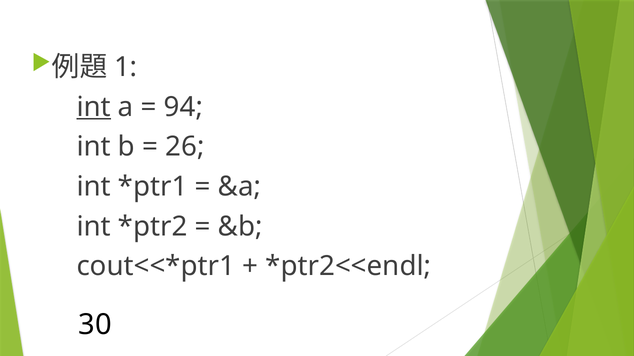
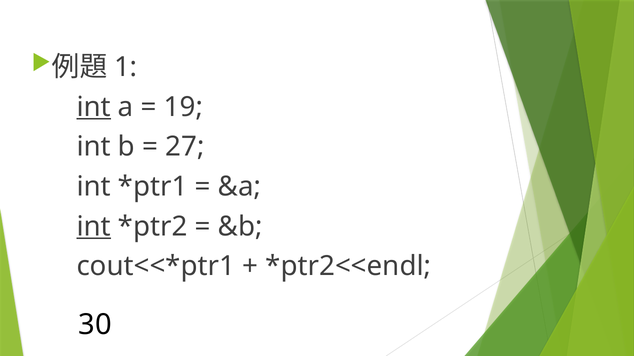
94: 94 -> 19 (183, 107)
26: 26 -> 27 (185, 147)
int underline: none -> present (94, 227)
